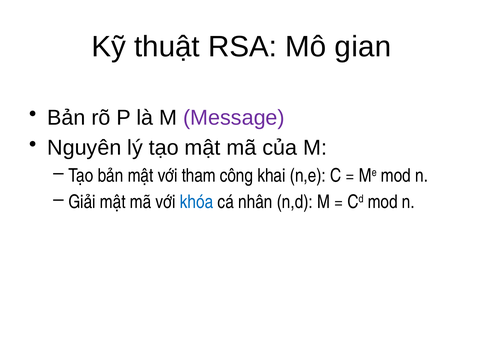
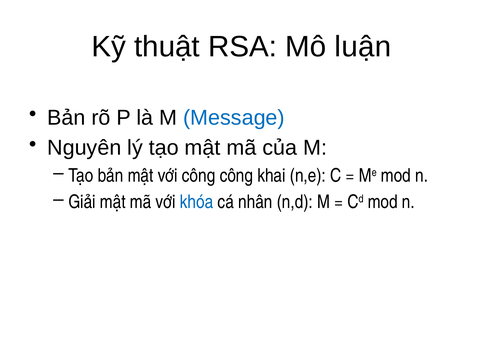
gian: gian -> luận (363, 47)
Message colour: purple -> blue (234, 118)
với tham: tham -> công (199, 176)
